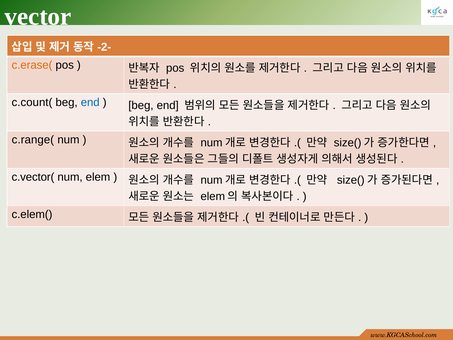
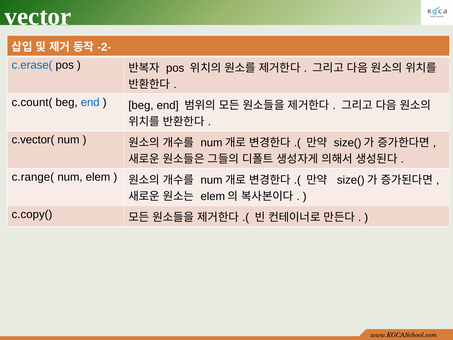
c.erase( colour: orange -> blue (32, 65)
c.range(: c.range( -> c.vector( (33, 140)
c.vector(: c.vector( -> c.range( (33, 177)
c.elem(: c.elem( -> c.copy( (32, 214)
